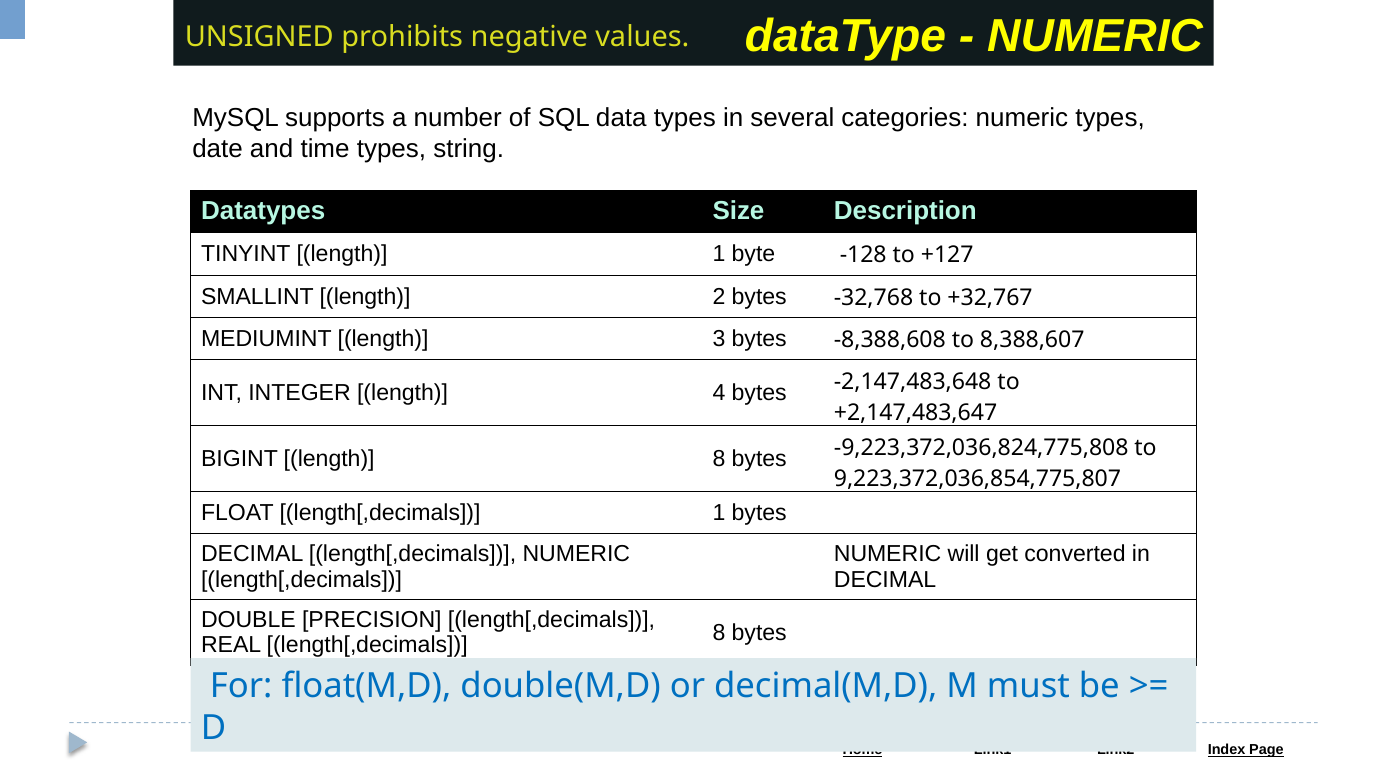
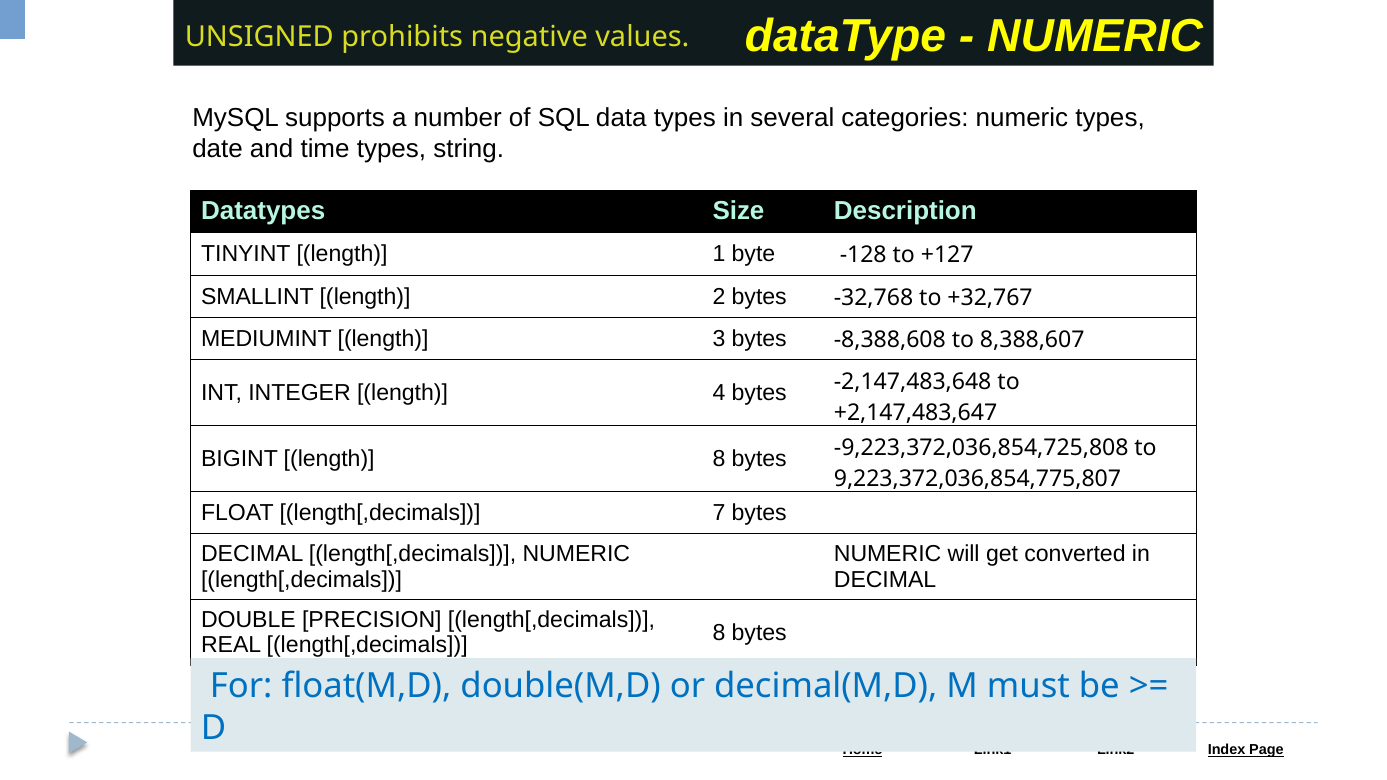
-9,223,372,036,824,775,808: -9,223,372,036,824,775,808 -> -9,223,372,036,854,725,808 (981, 448)
length[,decimals 1: 1 -> 7 (719, 513)
